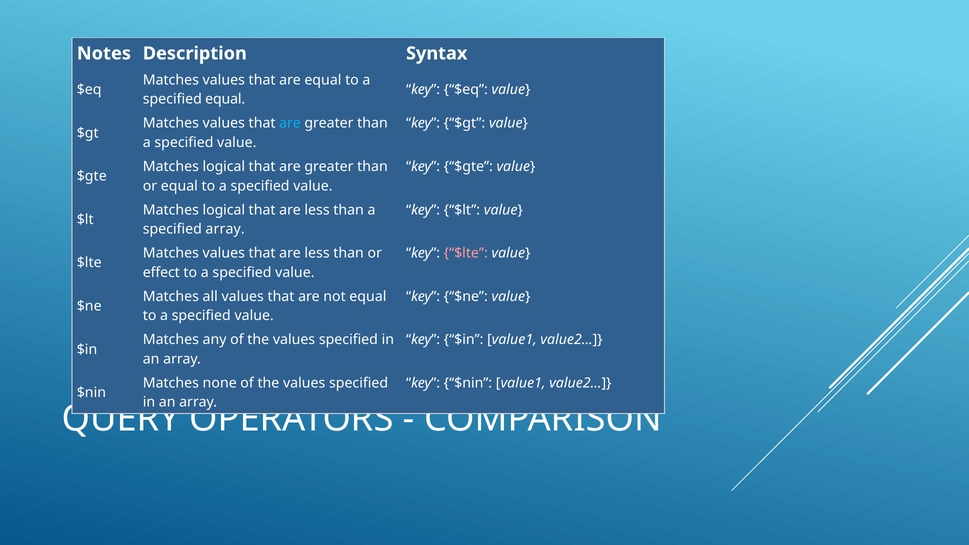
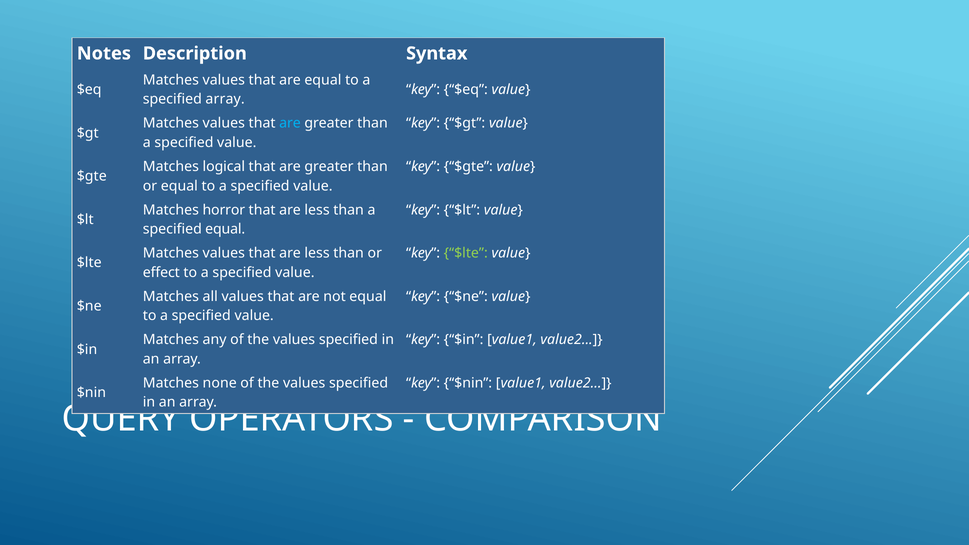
specified equal: equal -> array (225, 99)
logical: logical -> horror (224, 210)
specified array: array -> equal (225, 229)
$lte colour: pink -> light green (466, 253)
